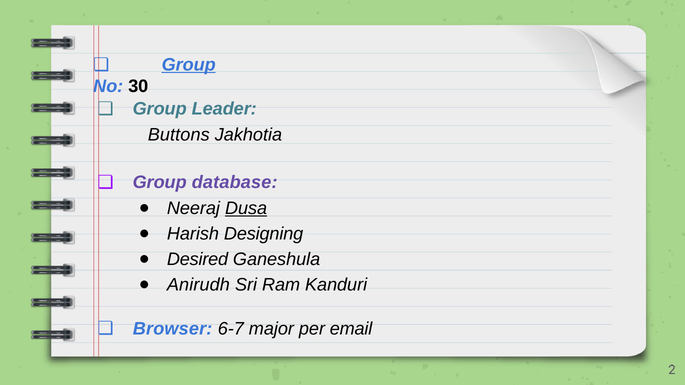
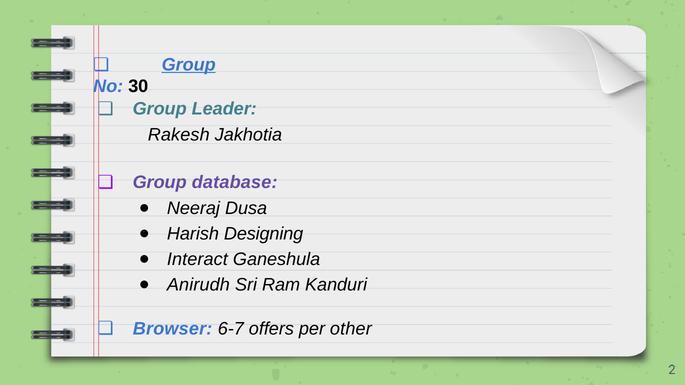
Buttons: Buttons -> Rakesh (179, 135)
Dusa underline: present -> none (246, 208)
Desired: Desired -> Interact (197, 259)
major: major -> offers (271, 329)
email: email -> other (351, 329)
